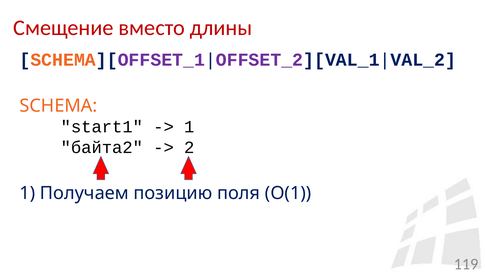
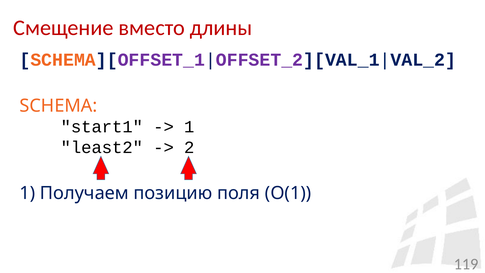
байта2: байта2 -> least2 (102, 147)
